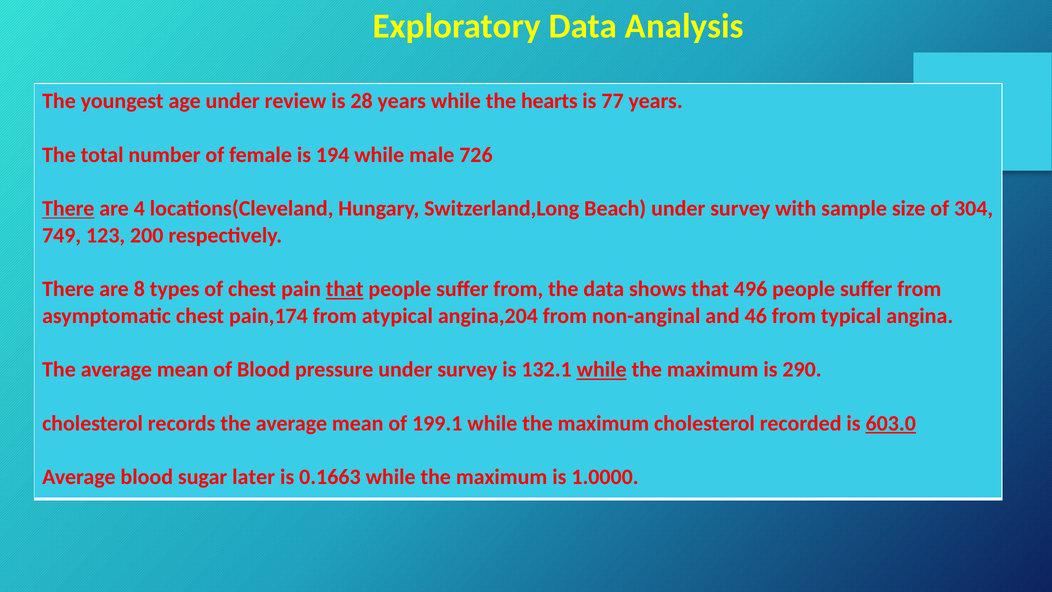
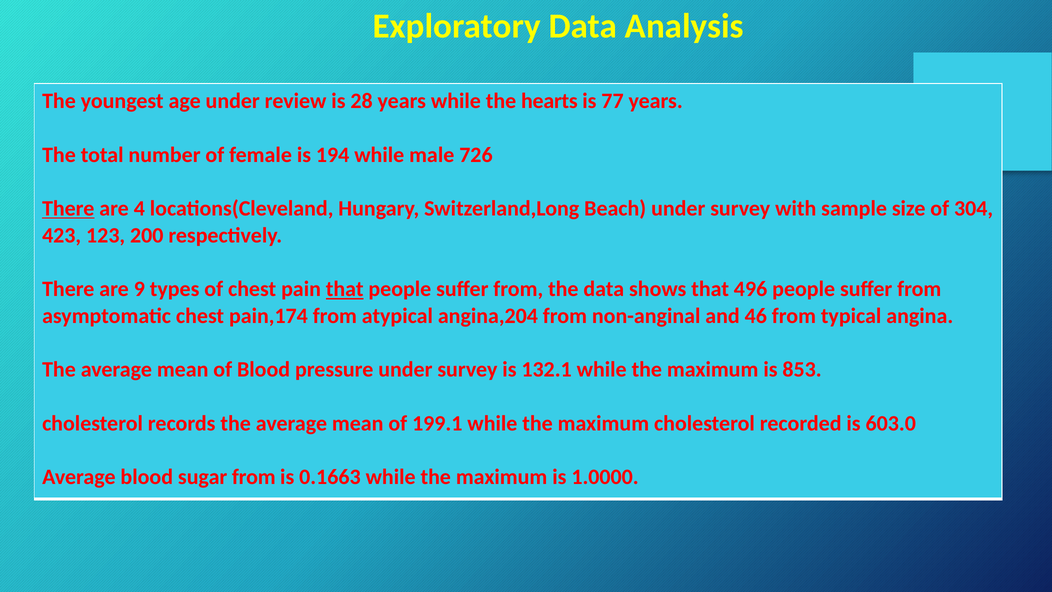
749: 749 -> 423 (62, 235)
8: 8 -> 9 (139, 289)
while underline: present -> none (602, 370)
290: 290 -> 853 (802, 370)
603.0 underline: present -> none (891, 423)
sugar later: later -> from (254, 477)
